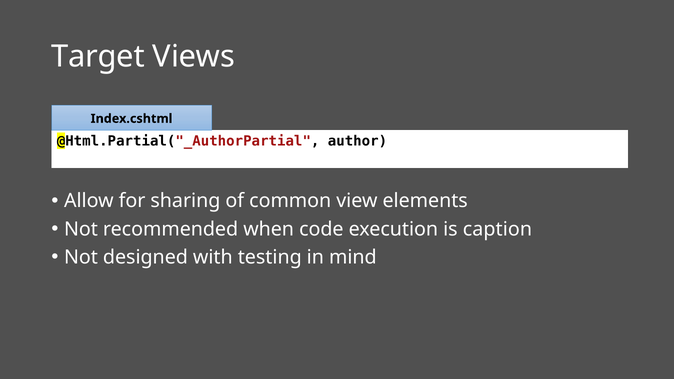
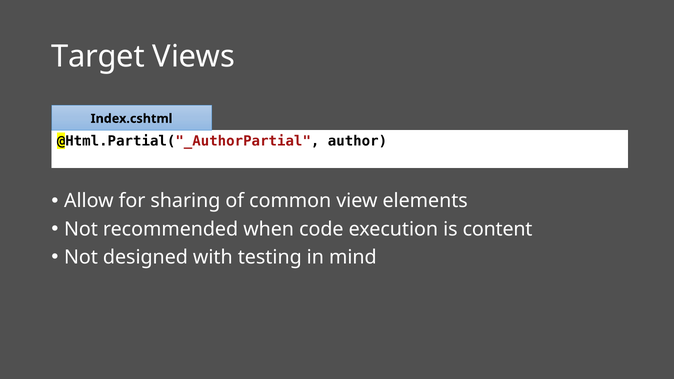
caption: caption -> content (498, 229)
